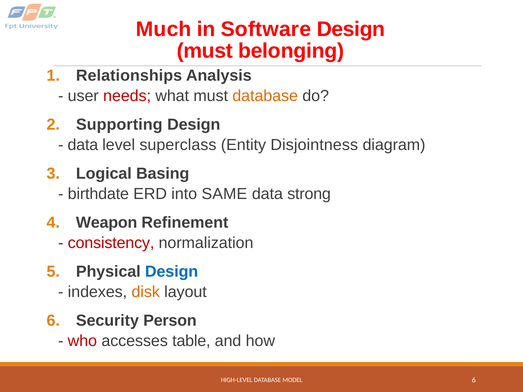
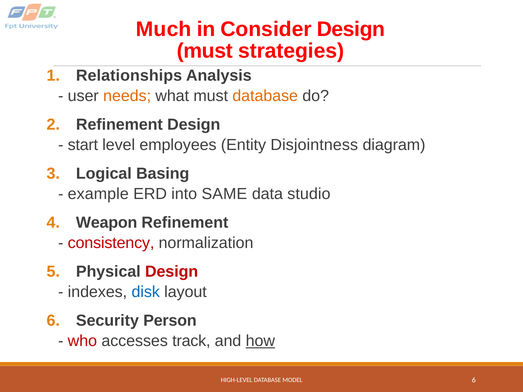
Software: Software -> Consider (266, 29)
belonging: belonging -> strategies (291, 51)
needs colour: red -> orange (127, 96)
Supporting: Supporting -> Refinement (119, 125)
data: data -> start (83, 145)
superclass: superclass -> employees (178, 145)
birthdate: birthdate -> example (98, 194)
strong: strong -> studio (309, 194)
Design colour: blue -> red (172, 272)
disk colour: orange -> blue (146, 292)
table: table -> track (191, 341)
how underline: none -> present (260, 341)
